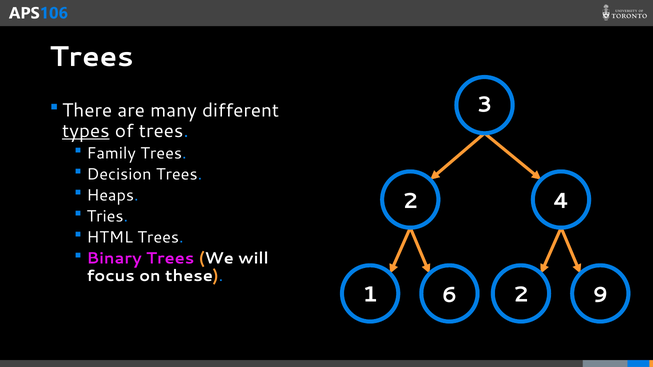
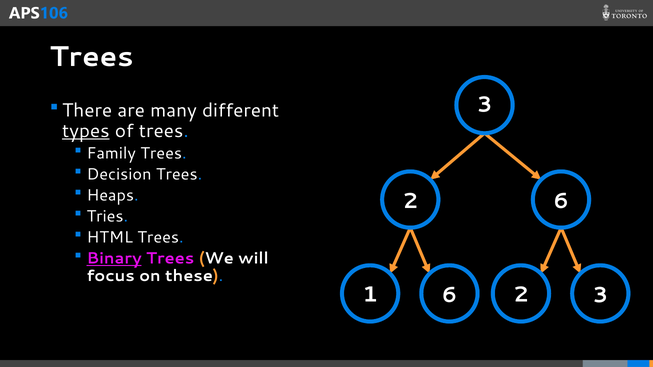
2 4: 4 -> 6 (561, 201)
Binary underline: none -> present (114, 259)
2 9: 9 -> 3 (600, 295)
